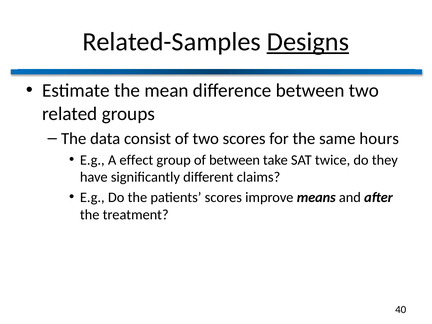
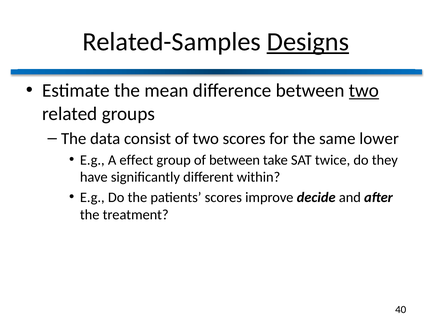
two underline: none -> present (364, 91)
hours: hours -> lower (379, 138)
claims: claims -> within (259, 177)
means: means -> decide (316, 197)
